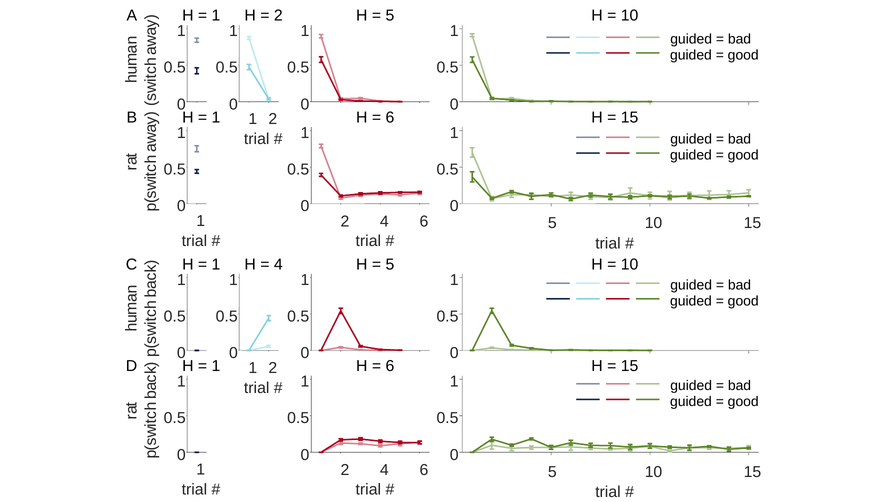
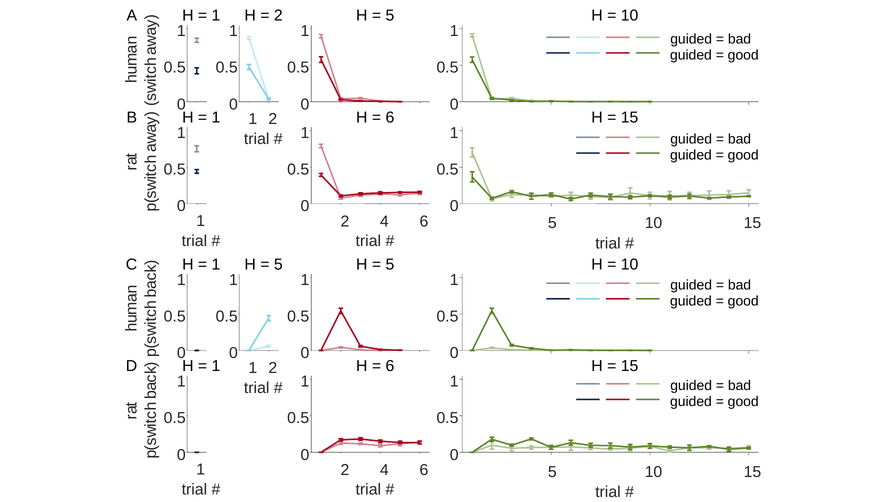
4: 4 -> 5 (278, 265)
